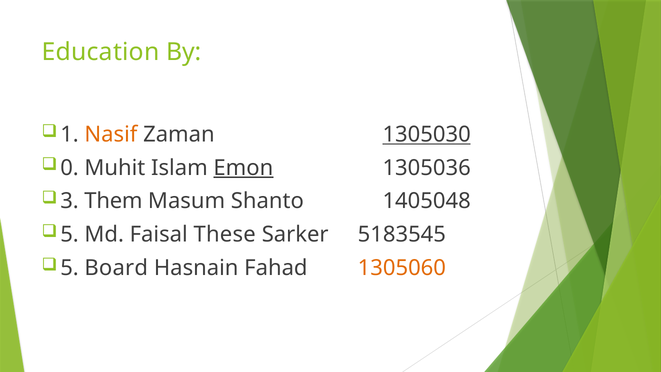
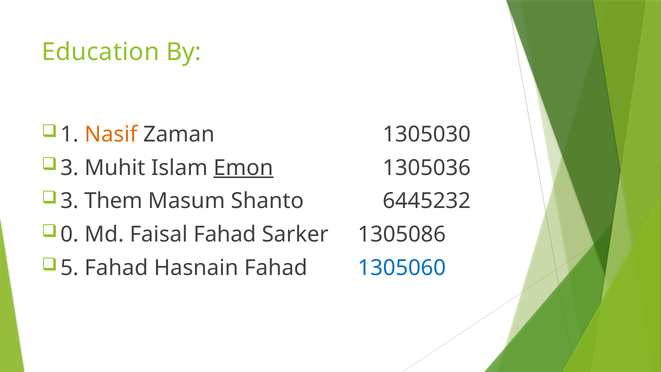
1305030 underline: present -> none (427, 134)
0: 0 -> 3 (70, 168)
1405048: 1405048 -> 6445232 (427, 201)
5: 5 -> 0 (70, 234)
Faisal These: These -> Fahad (225, 234)
5183545: 5183545 -> 1305086 (402, 234)
5 Board: Board -> Fahad (116, 268)
1305060 colour: orange -> blue (402, 268)
